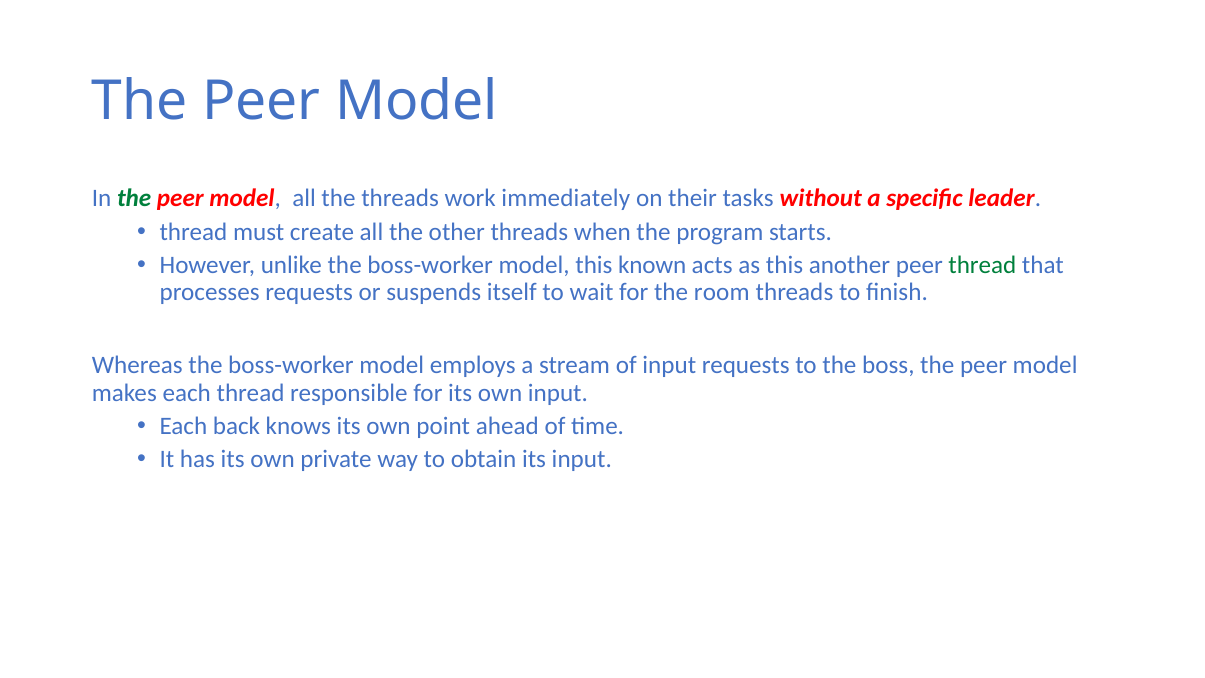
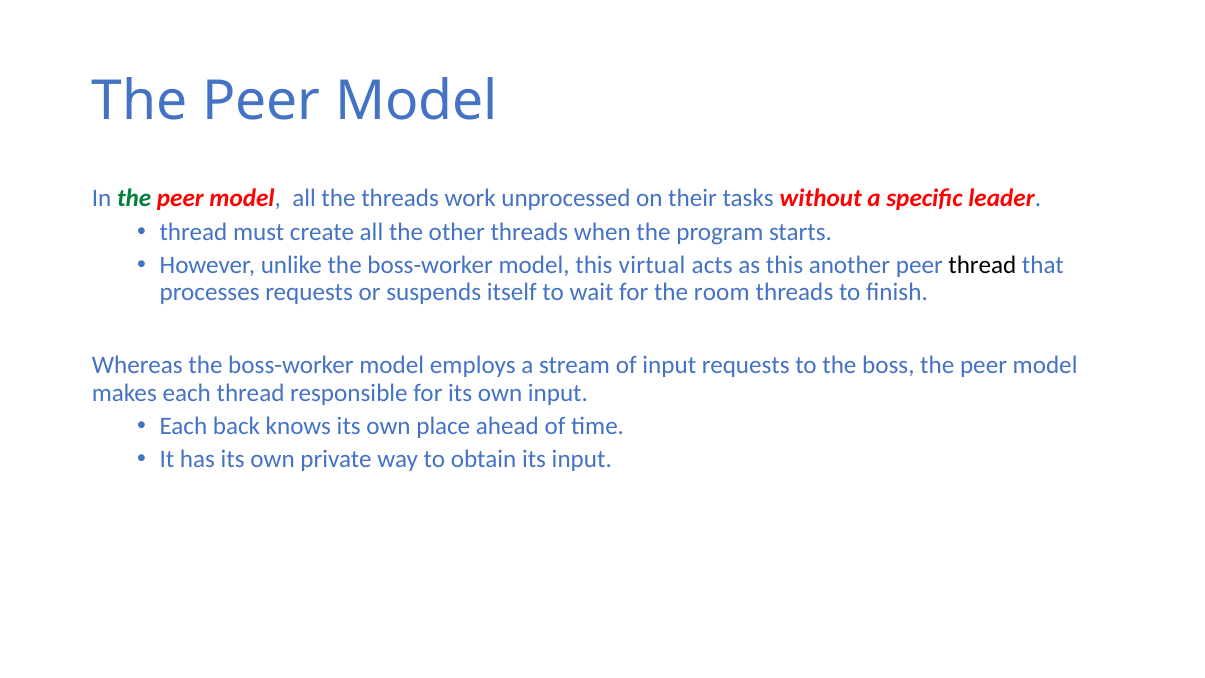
immediately: immediately -> unprocessed (566, 198)
known: known -> virtual (652, 265)
thread colour: green -> black (982, 265)
point: point -> place (443, 426)
